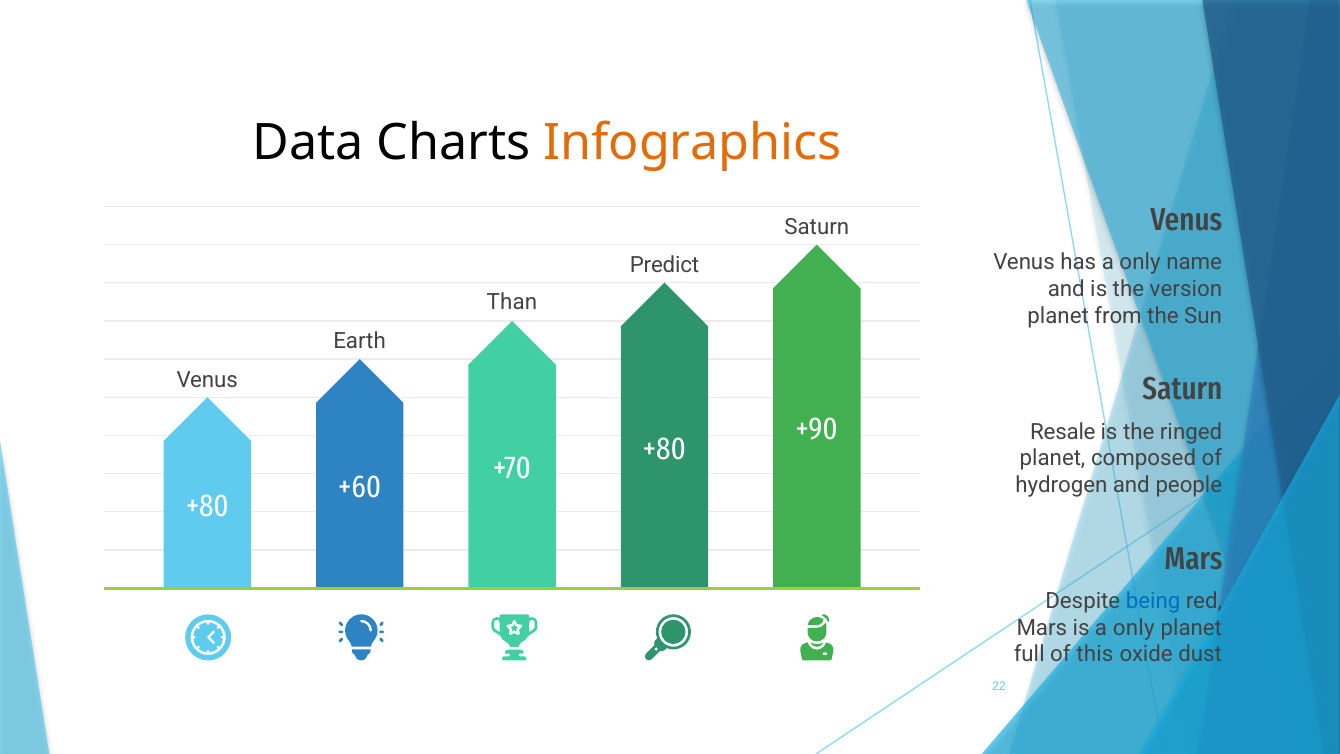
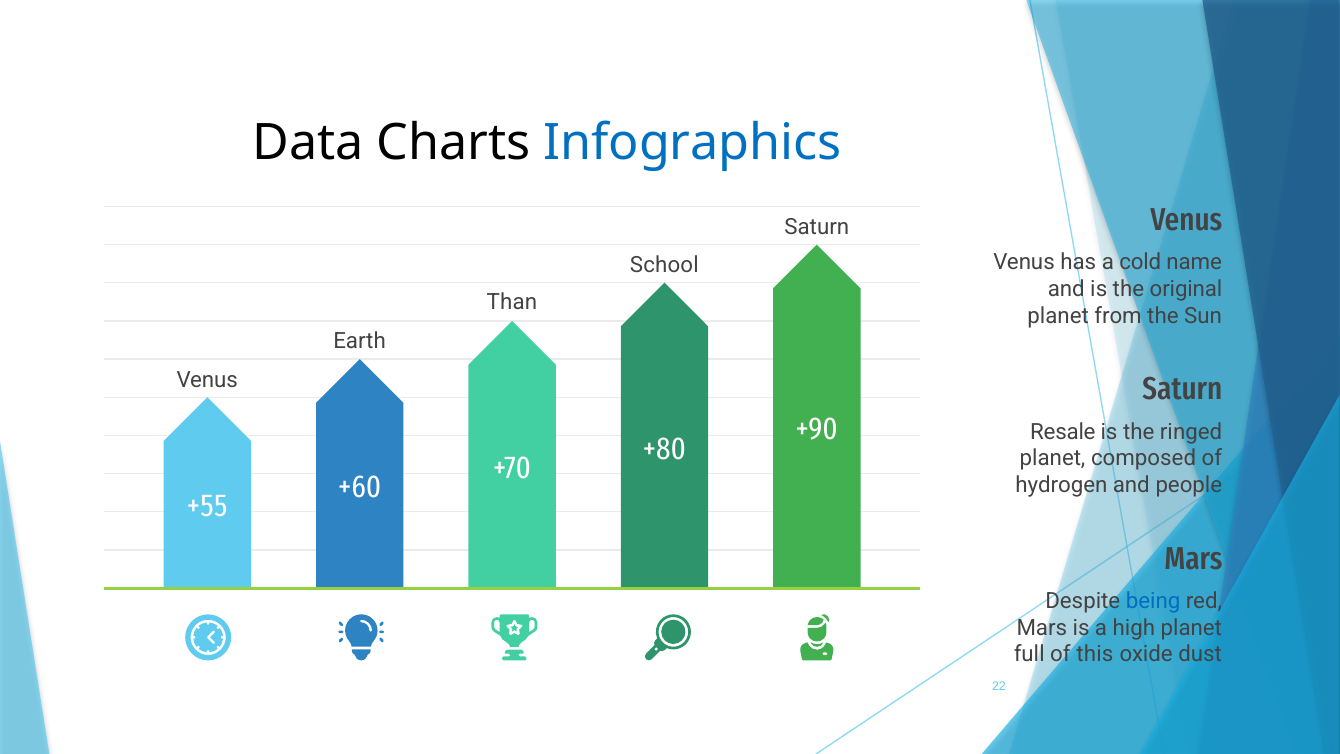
Infographics colour: orange -> blue (693, 143)
has a only: only -> cold (1140, 262)
Predict: Predict -> School (664, 265)
version: version -> original (1186, 289)
+80: +80 -> +55 (207, 506)
is a only: only -> high (1134, 628)
